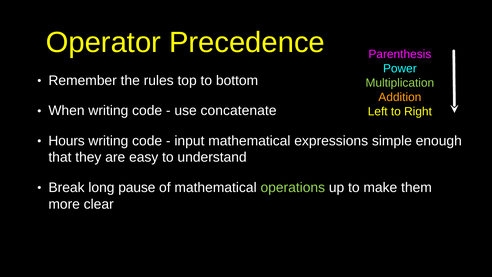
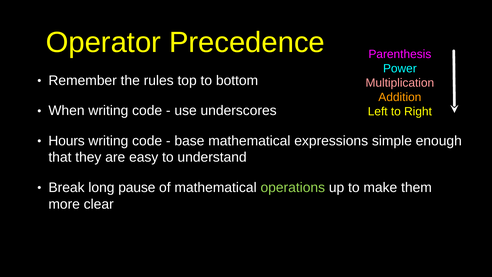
Multiplication colour: light green -> pink (400, 83)
concatenate: concatenate -> underscores (239, 111)
input: input -> base (189, 141)
